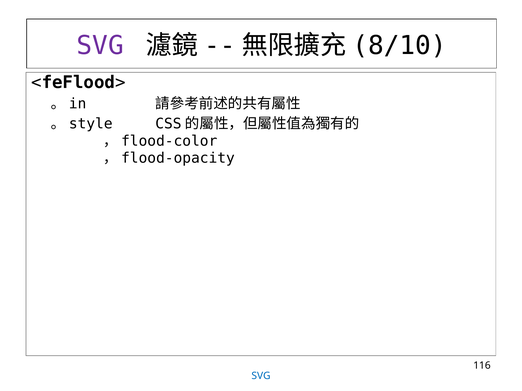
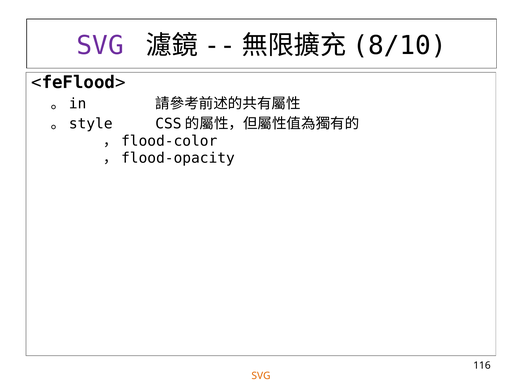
SVG colour: blue -> orange (261, 376)
